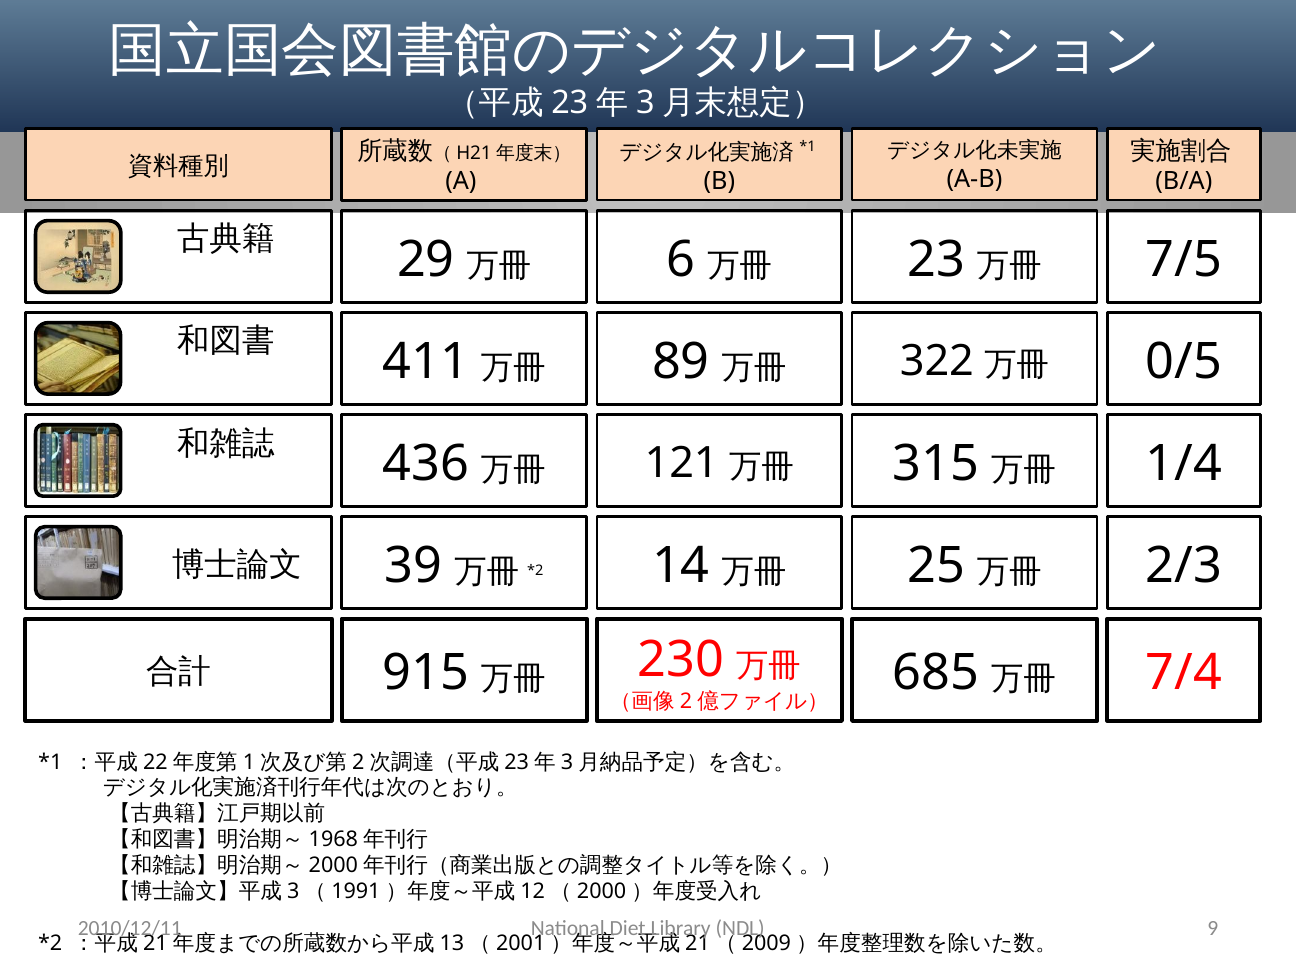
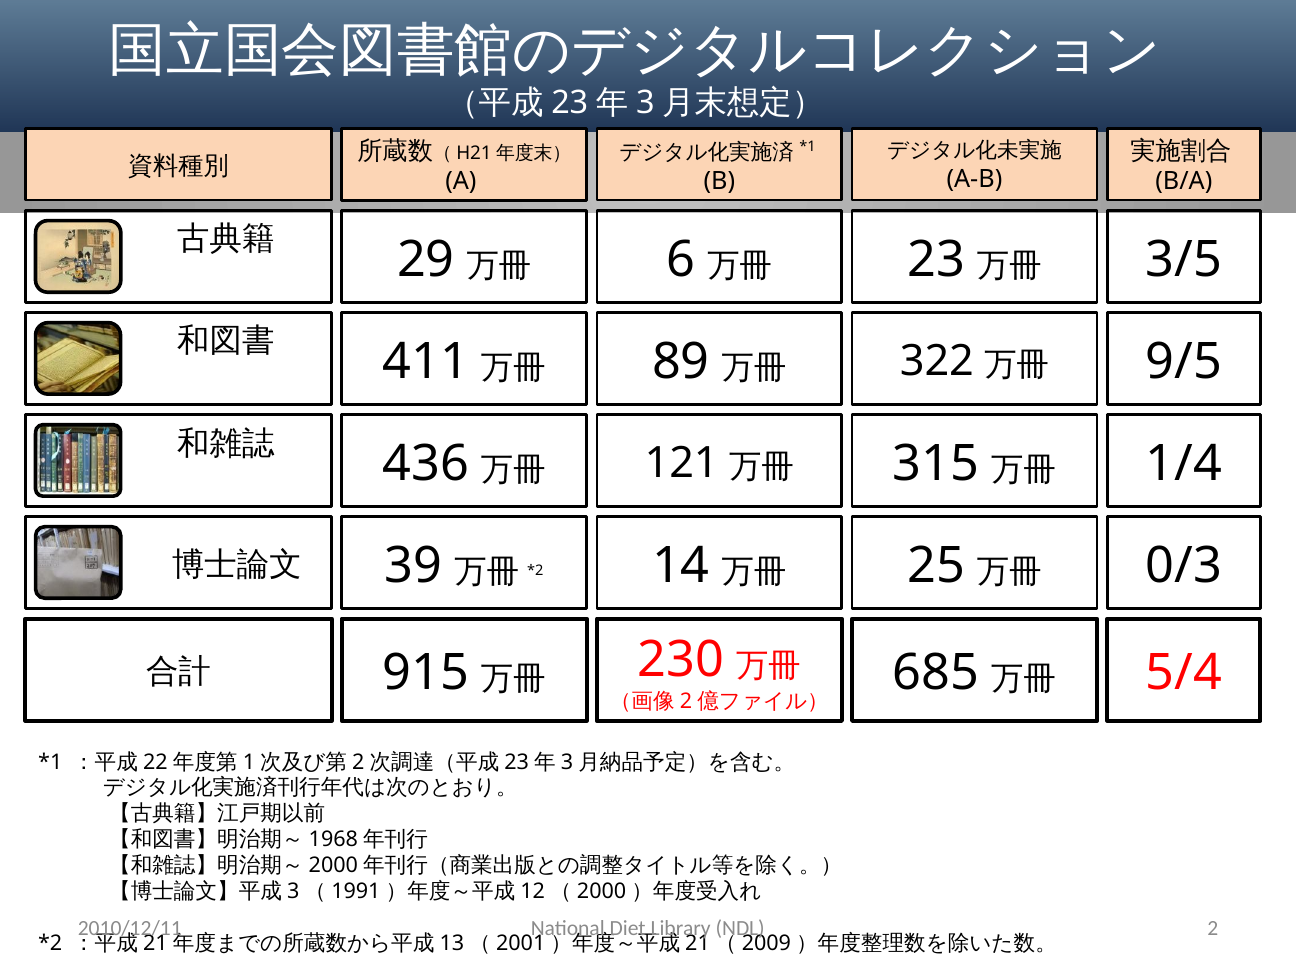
7/5: 7/5 -> 3/5 (1184, 260)
0/5: 0/5 -> 9/5 (1184, 362)
2/3: 2/3 -> 0/3 (1184, 566)
7/4: 7/4 -> 5/4 (1184, 673)
9: 9 -> 2 (1213, 928)
